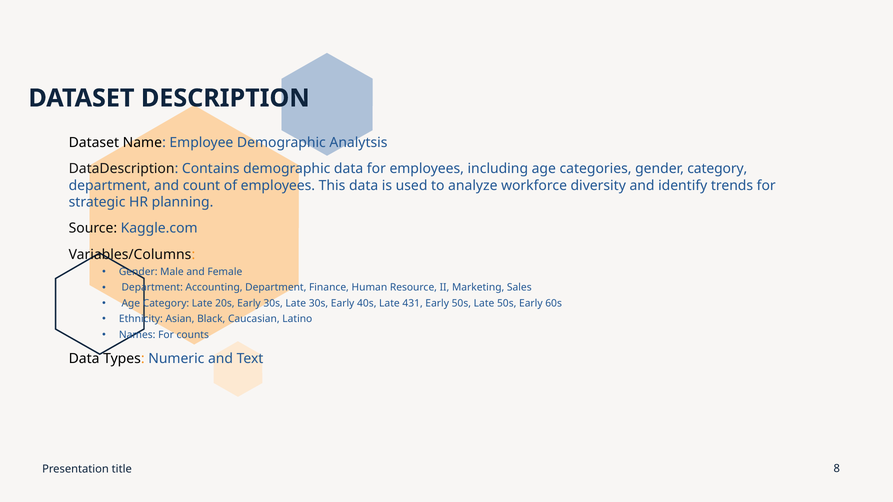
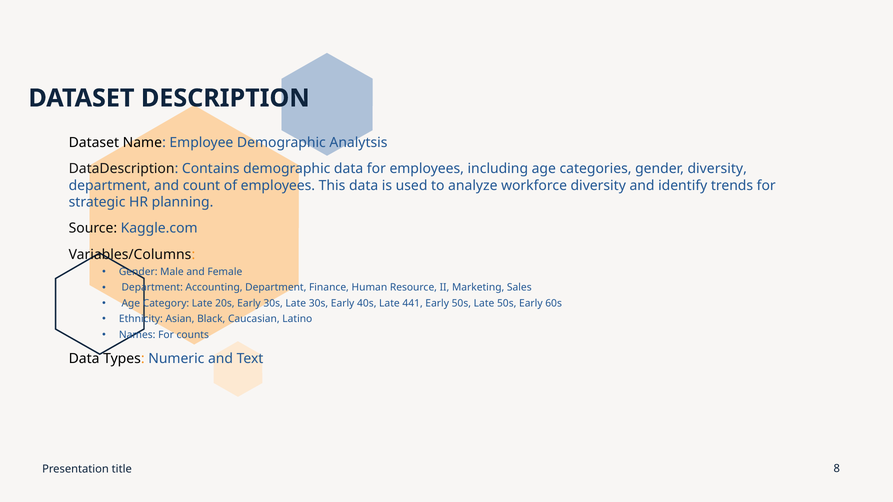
gender category: category -> diversity (717, 169)
431: 431 -> 441 (413, 303)
